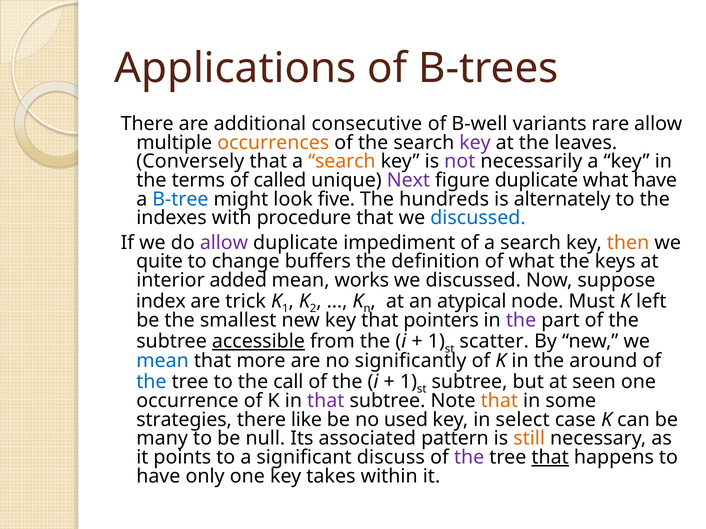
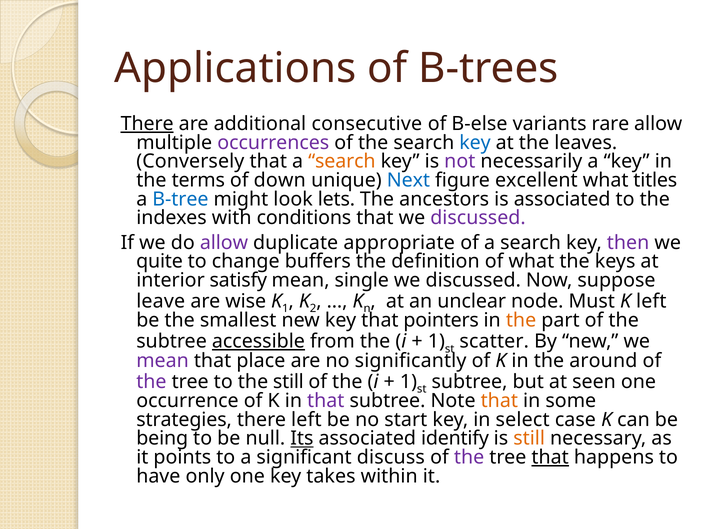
There underline: none -> present (147, 124)
B-well: B-well -> B-else (479, 124)
occurrences colour: orange -> purple (273, 143)
key colour: purple -> blue (475, 143)
called: called -> down (280, 180)
Next colour: purple -> blue (408, 180)
figure duplicate: duplicate -> excellent (536, 180)
what have: have -> titles (655, 180)
five: five -> lets (336, 199)
hundreds: hundreds -> ancestors (444, 199)
is alternately: alternately -> associated (562, 199)
procedure: procedure -> conditions (304, 218)
discussed colour: blue -> purple (478, 218)
impediment: impediment -> appropriate (399, 243)
then colour: orange -> purple (628, 243)
added: added -> satisfy (238, 281)
works: works -> single (362, 281)
index: index -> leave (161, 301)
trick: trick -> wise (246, 301)
atypical: atypical -> unclear (472, 301)
the colour: purple -> orange (521, 321)
mean colour: blue -> purple (163, 361)
more: more -> place (261, 361)
the colour: blue -> purple (151, 382)
the call: call -> still (288, 382)
there like: like -> left (306, 420)
used: used -> start (406, 420)
many: many -> being (162, 439)
Its underline: none -> present (302, 439)
pattern: pattern -> identify (455, 439)
